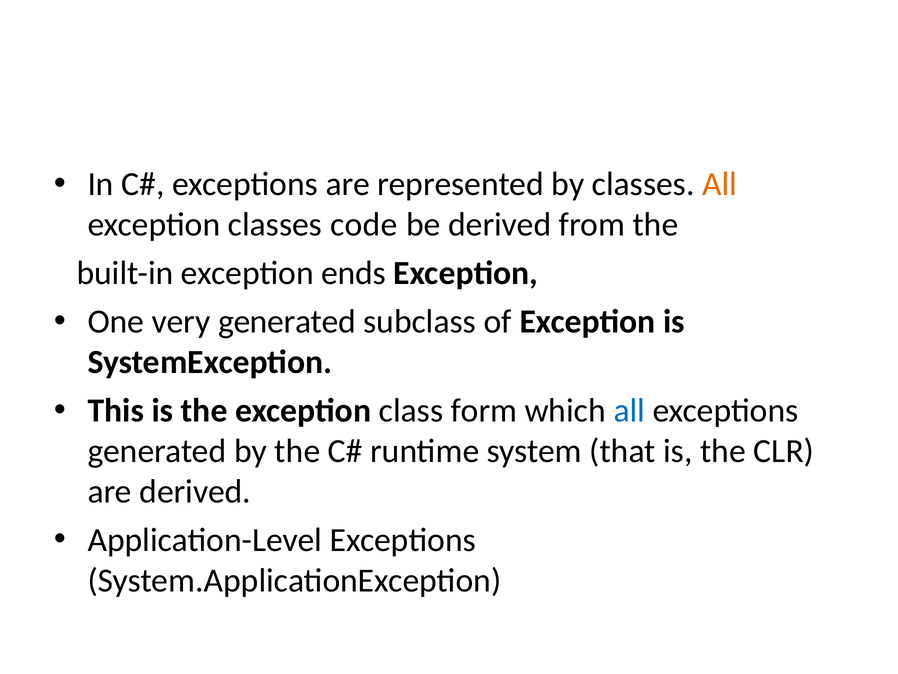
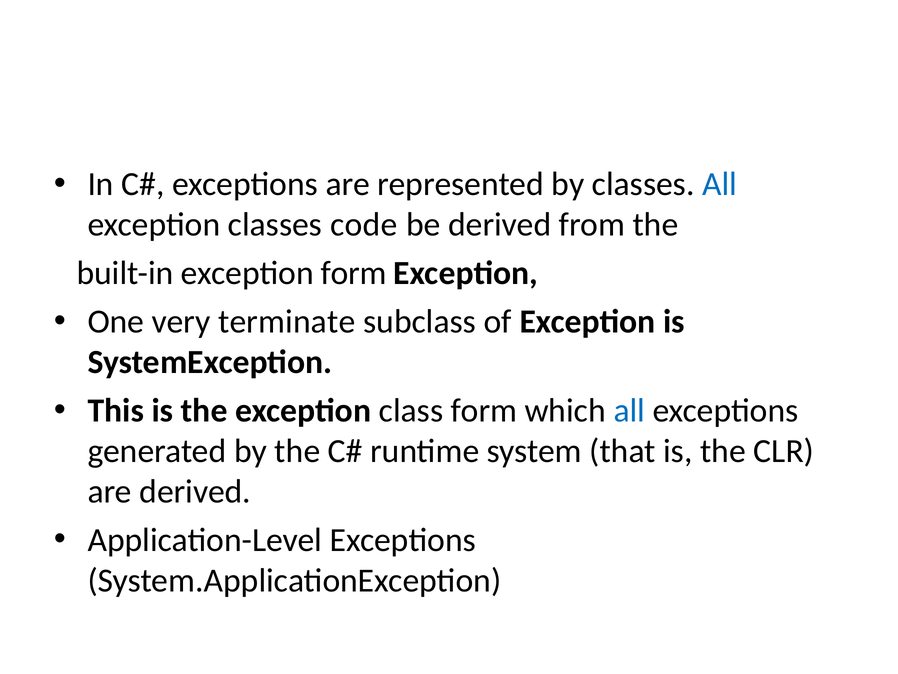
All colour: orange -> blue (720, 184)
exception ends: ends -> form (354, 273)
very generated: generated -> terminate (287, 322)
